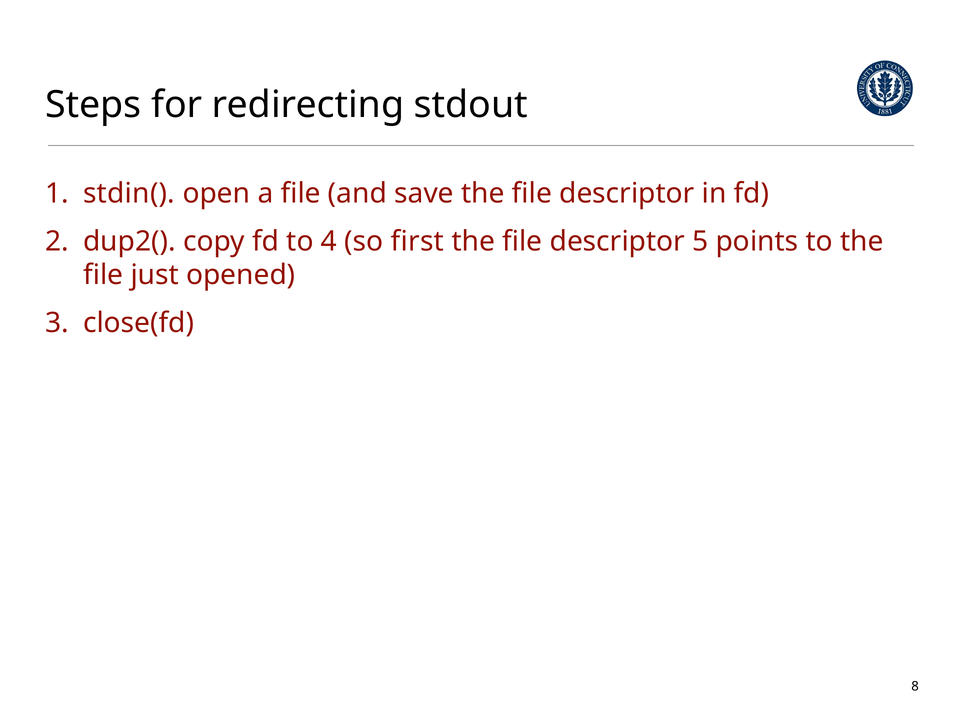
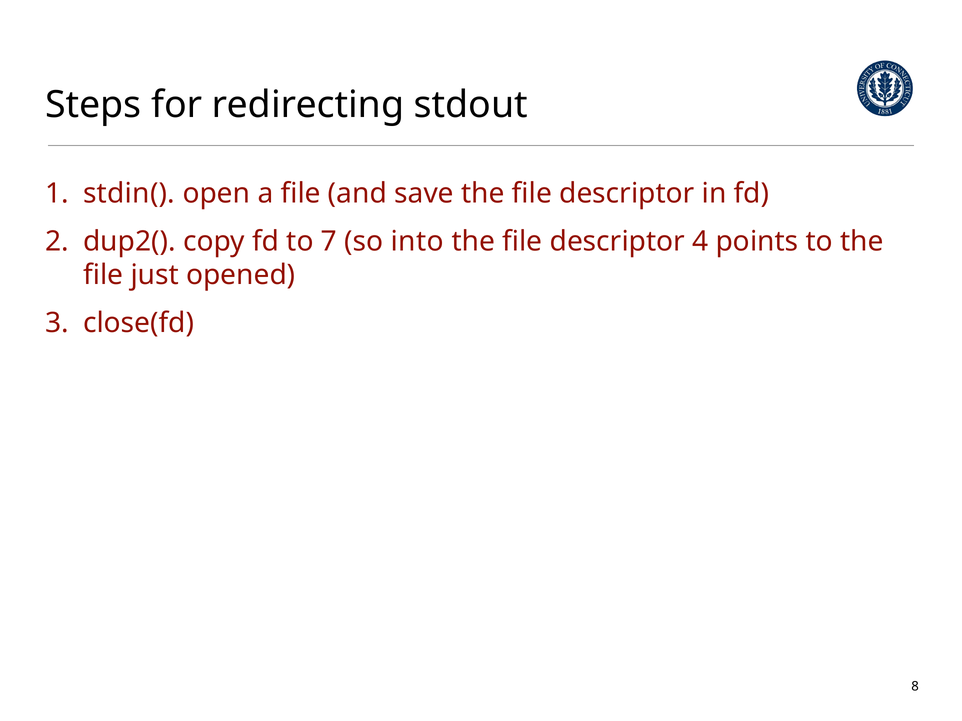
4: 4 -> 7 (329, 242)
first: first -> into (417, 242)
5: 5 -> 4 (700, 242)
